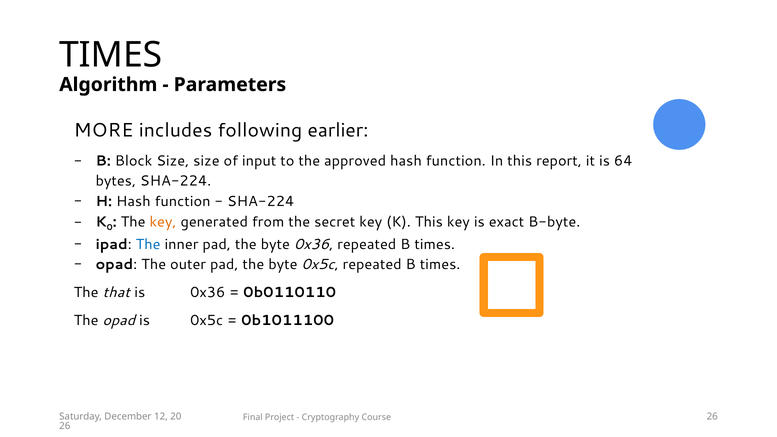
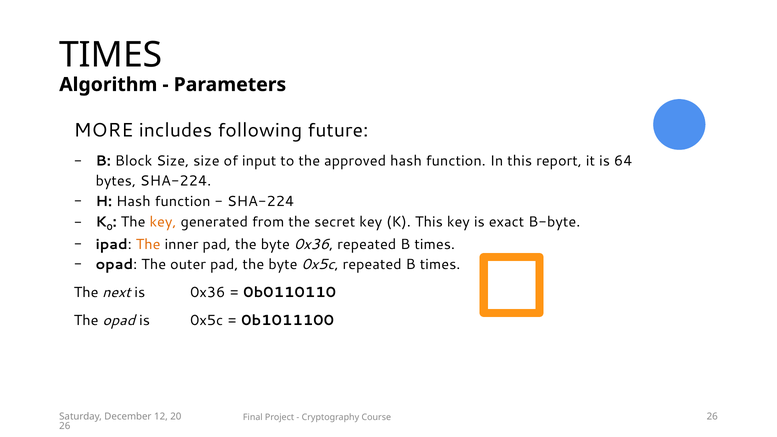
earlier: earlier -> future (338, 130)
The colour: blue -> orange (148, 244)
that: that -> next (117, 293)
